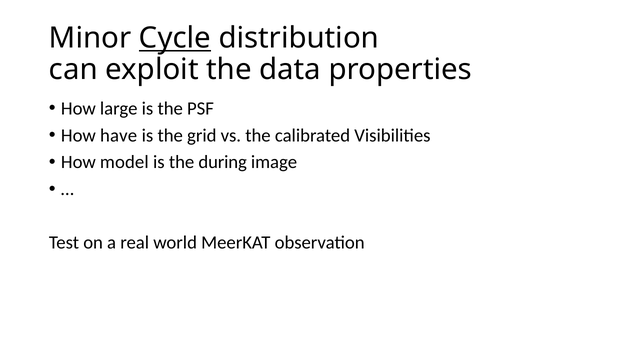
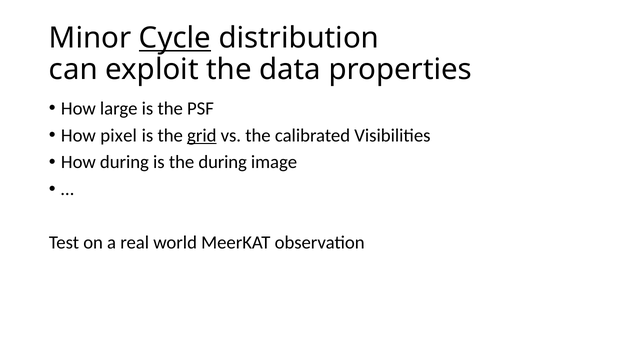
have: have -> pixel (119, 135)
grid underline: none -> present (202, 135)
How model: model -> during (124, 162)
